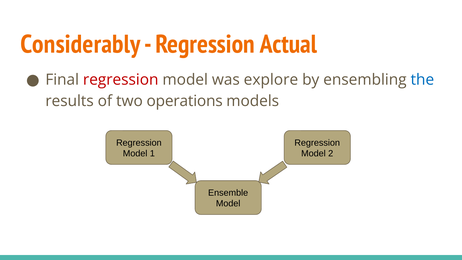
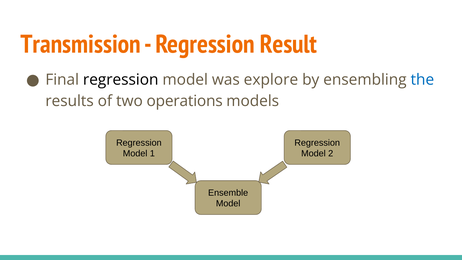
Considerably: Considerably -> Transmission (81, 44)
Actual: Actual -> Result (288, 44)
regression colour: red -> black (121, 80)
